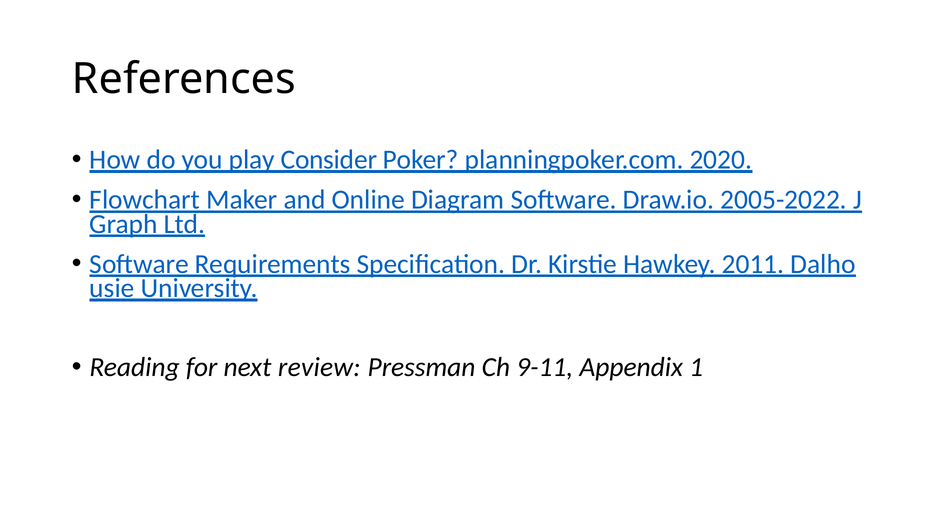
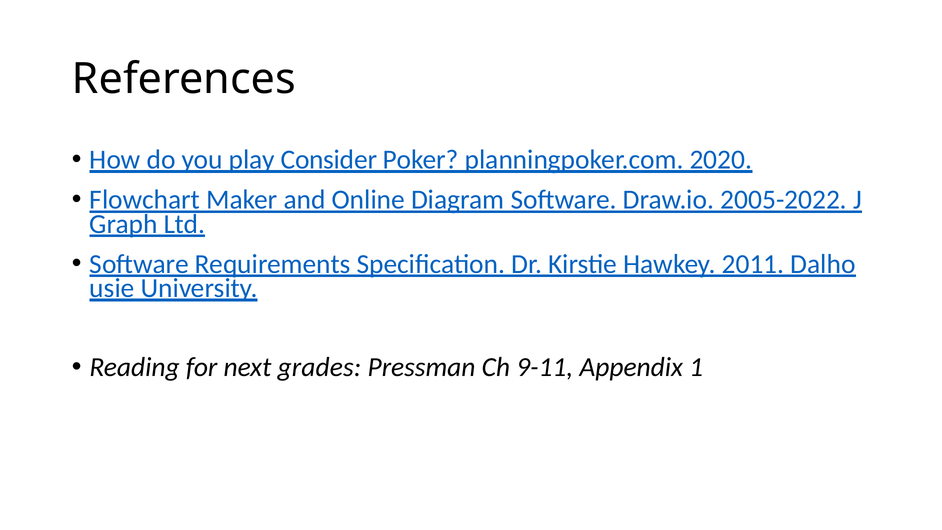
review: review -> grades (319, 367)
